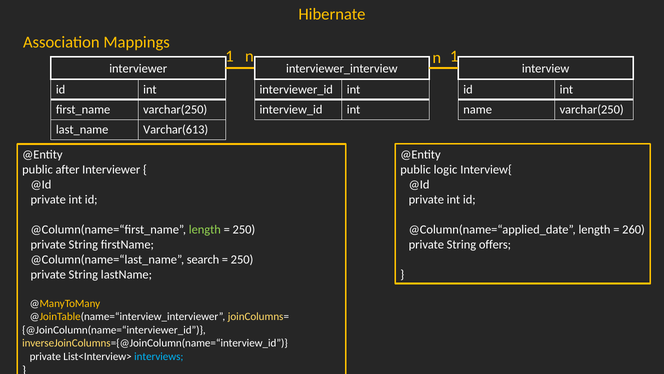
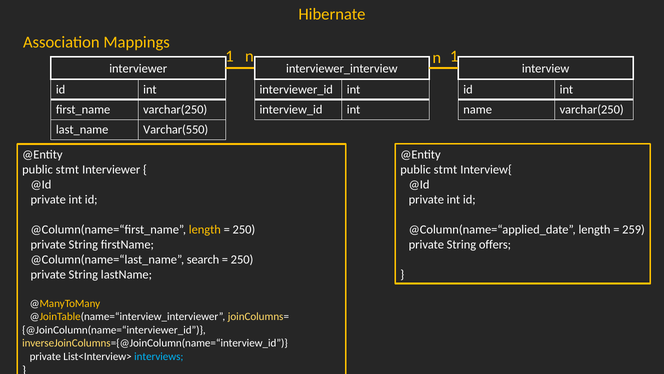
Varchar(613: Varchar(613 -> Varchar(550 (176, 130)
logic: logic -> stmt (445, 170)
after: after -> stmt (67, 170)
260: 260 -> 259 (634, 229)
length colour: light green -> yellow (205, 229)
